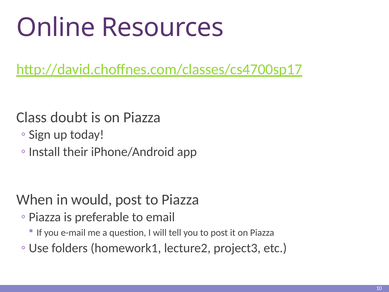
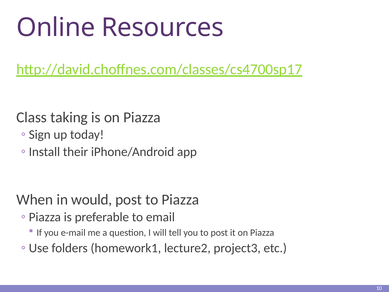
doubt: doubt -> taking (69, 117)
